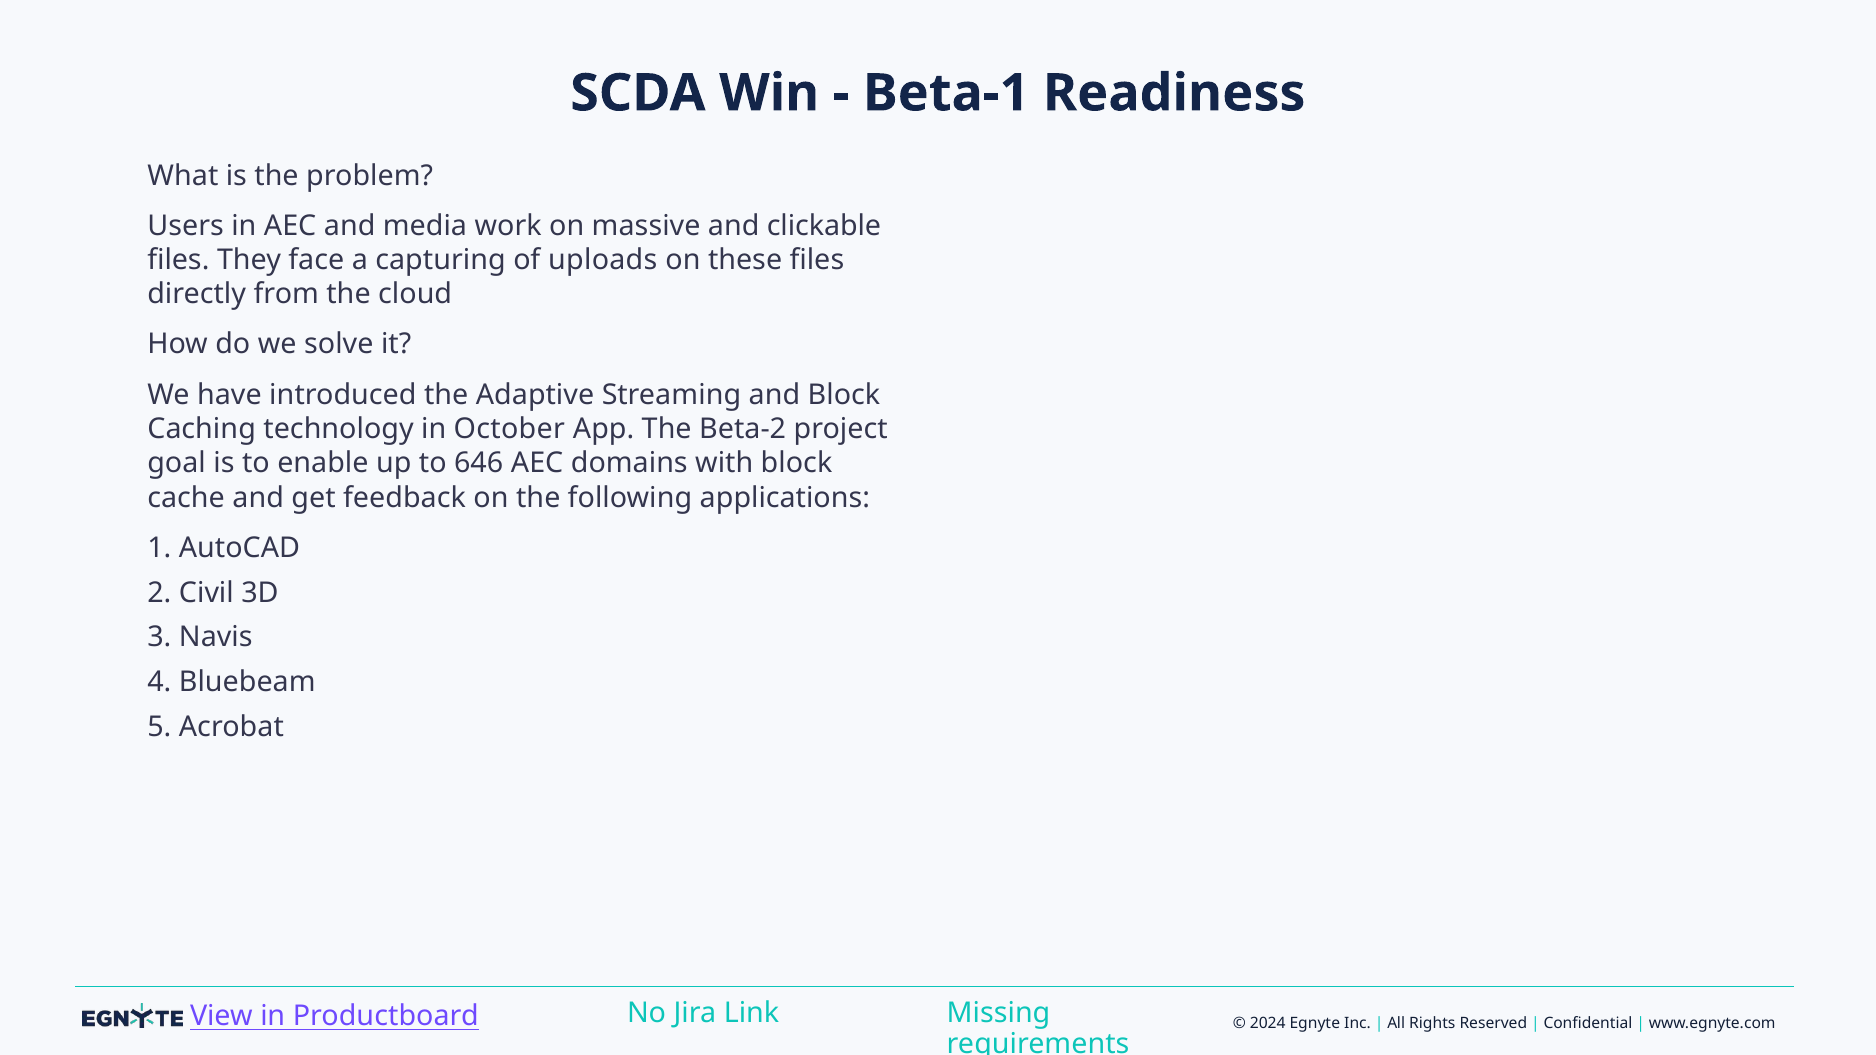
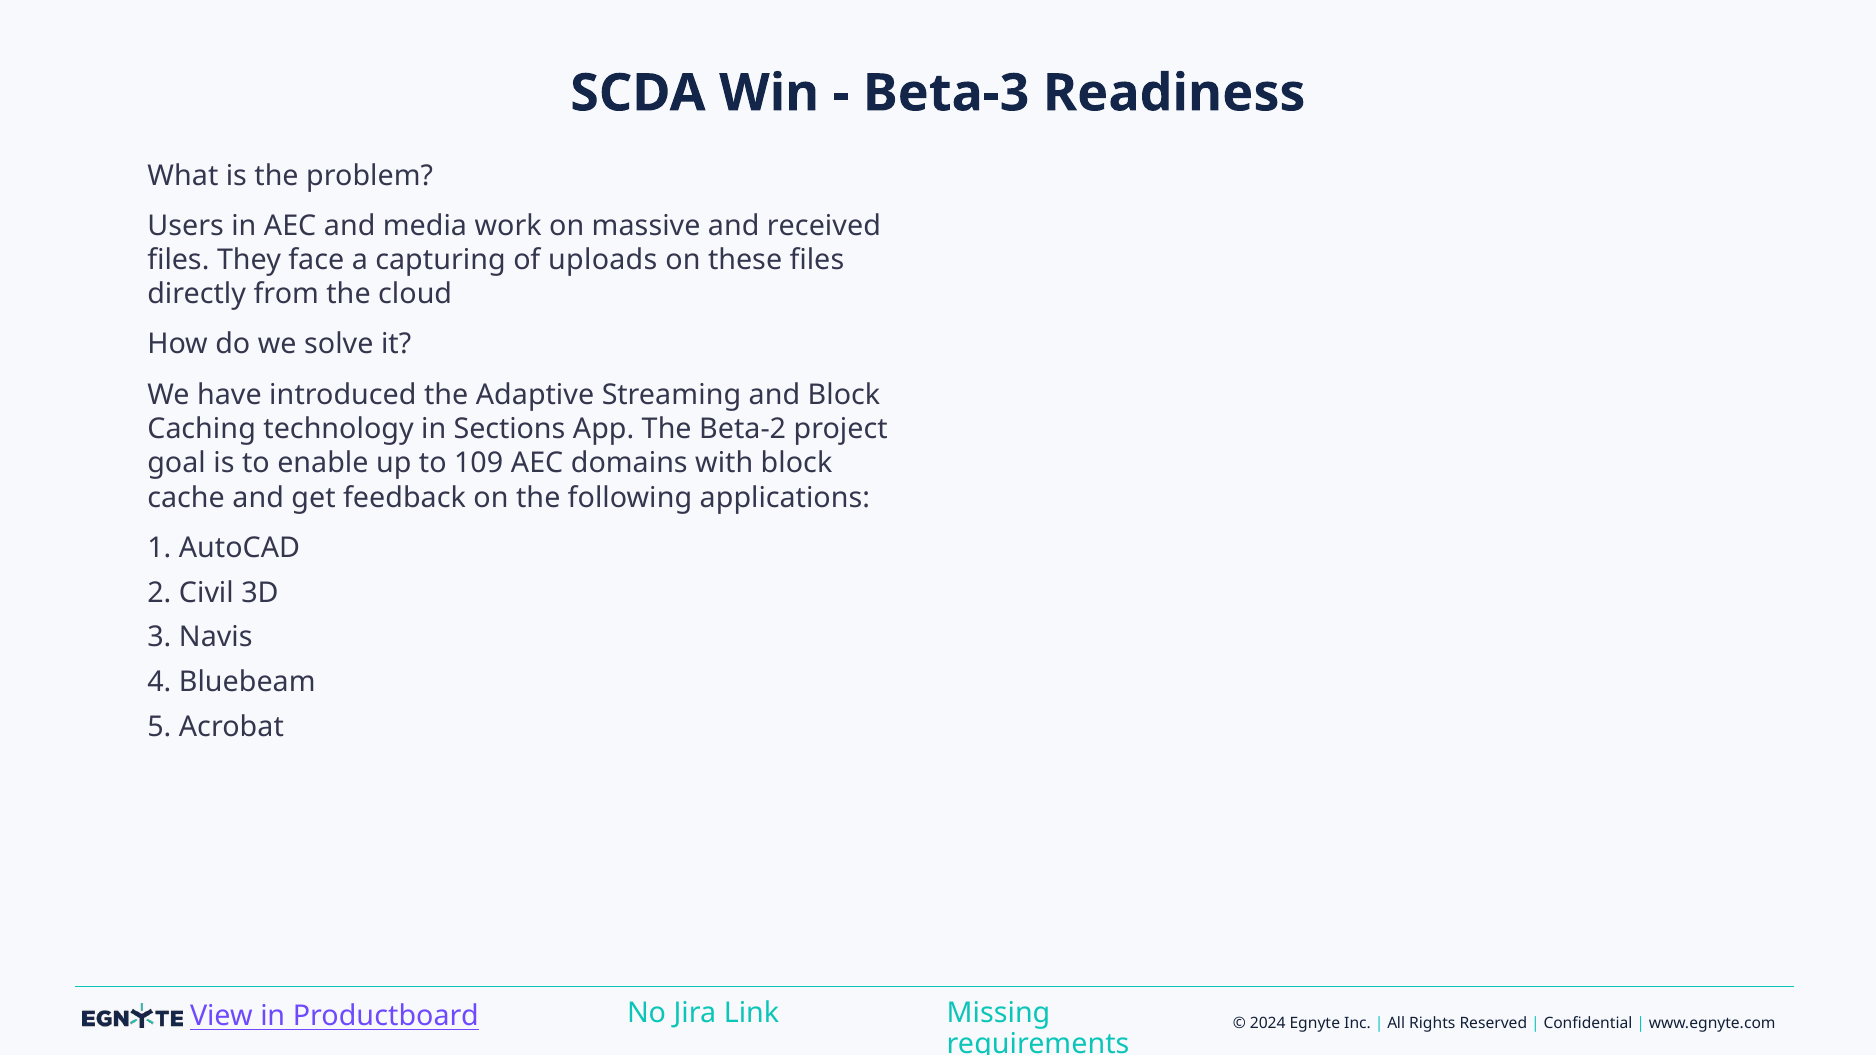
Beta-1: Beta-1 -> Beta-3 (946, 93)
clickable: clickable -> received (824, 226)
October: October -> Sections (509, 429)
646: 646 -> 109 (479, 464)
